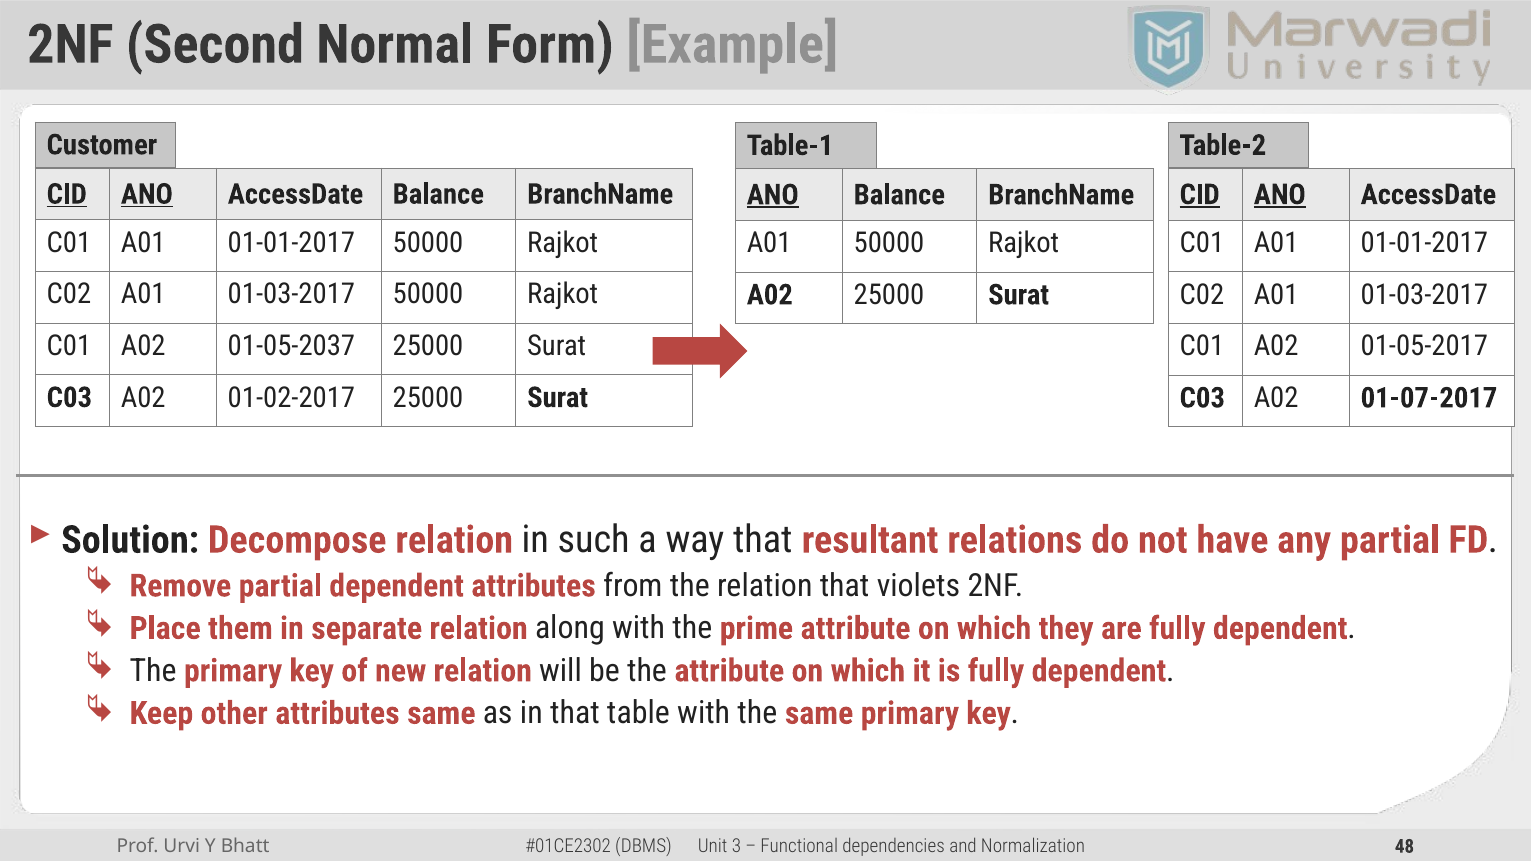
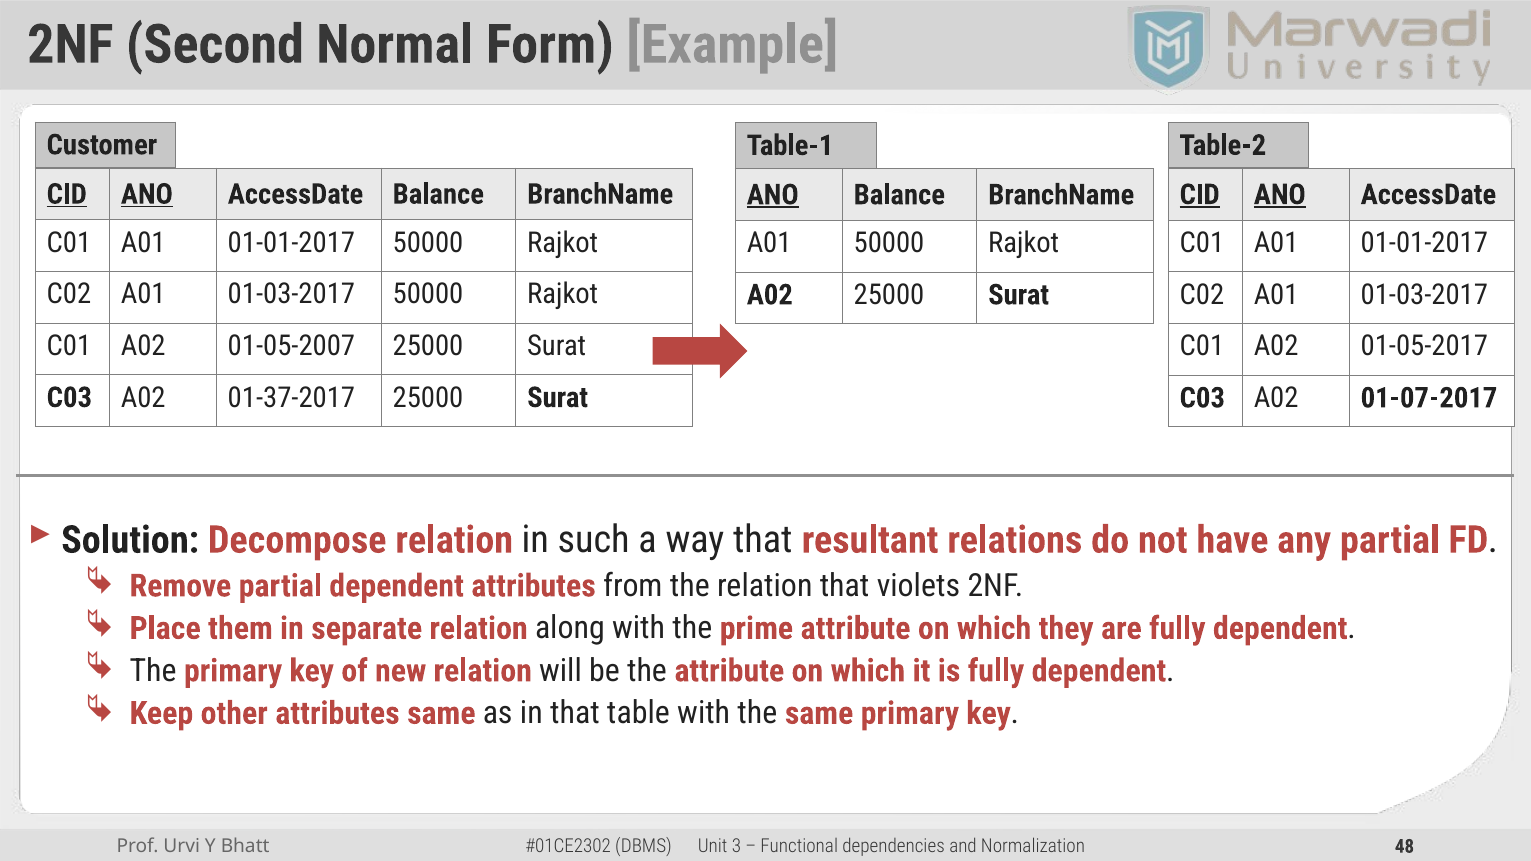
01-05-2037: 01-05-2037 -> 01-05-2007 (291, 346)
01-02-2017: 01-02-2017 -> 01-37-2017 (291, 398)
